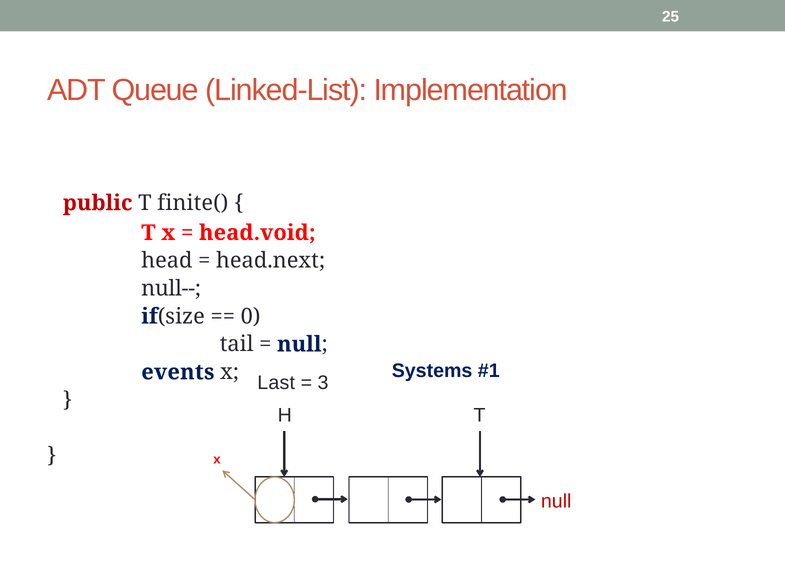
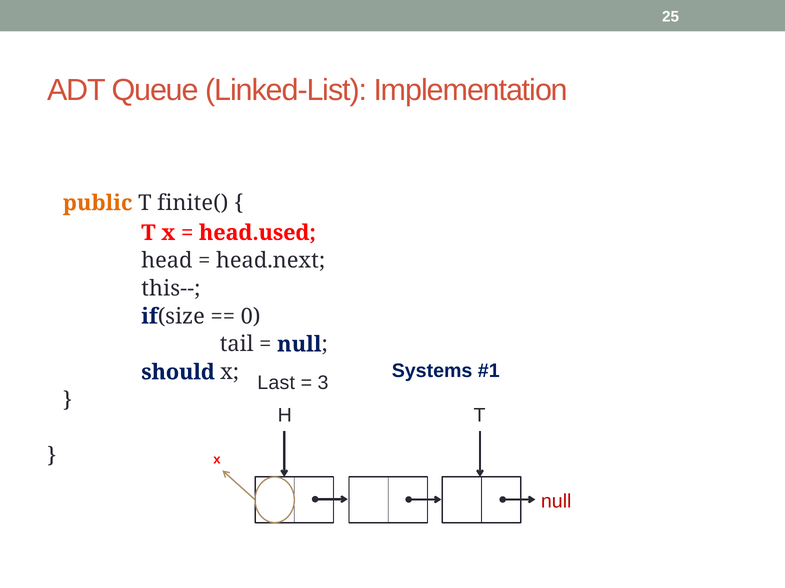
public colour: red -> orange (98, 203)
head.void: head.void -> head.used (257, 233)
null--: null-- -> this-- (171, 289)
events: events -> should (178, 373)
